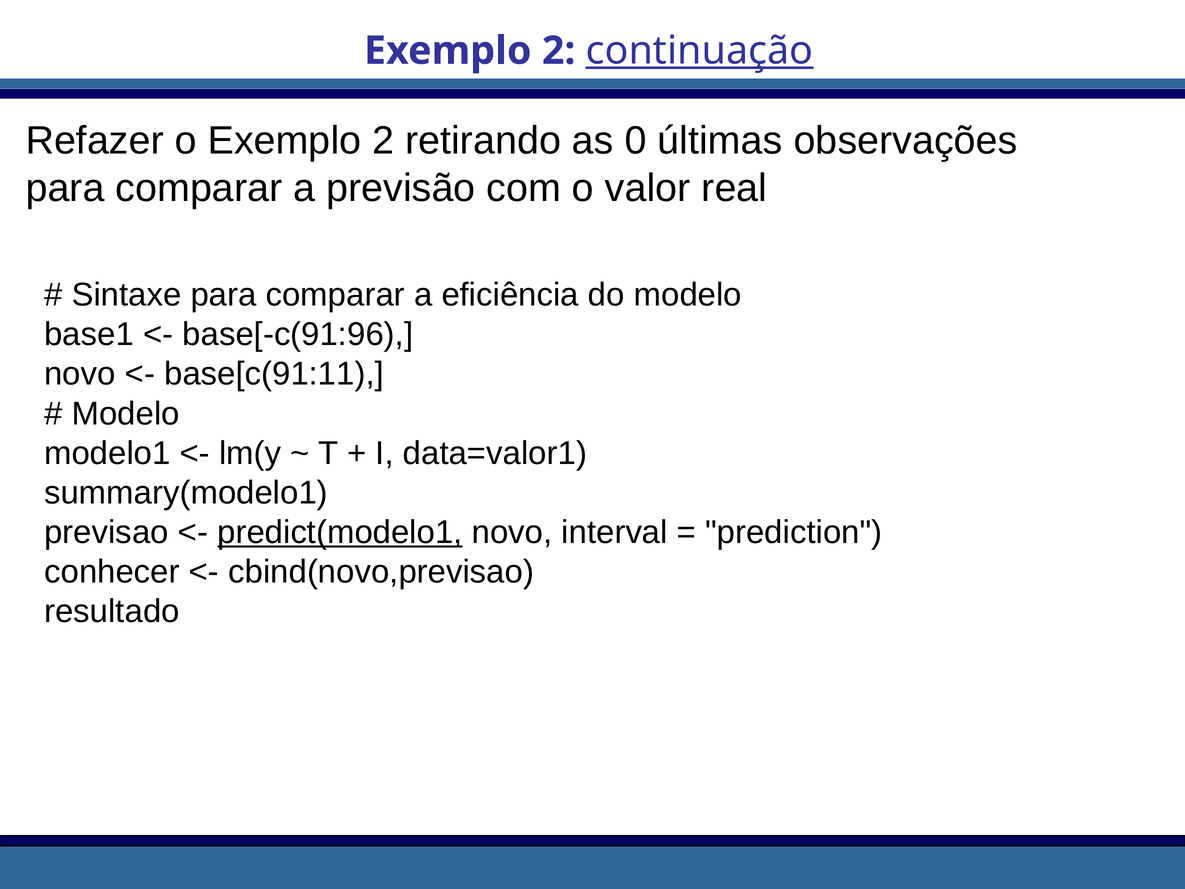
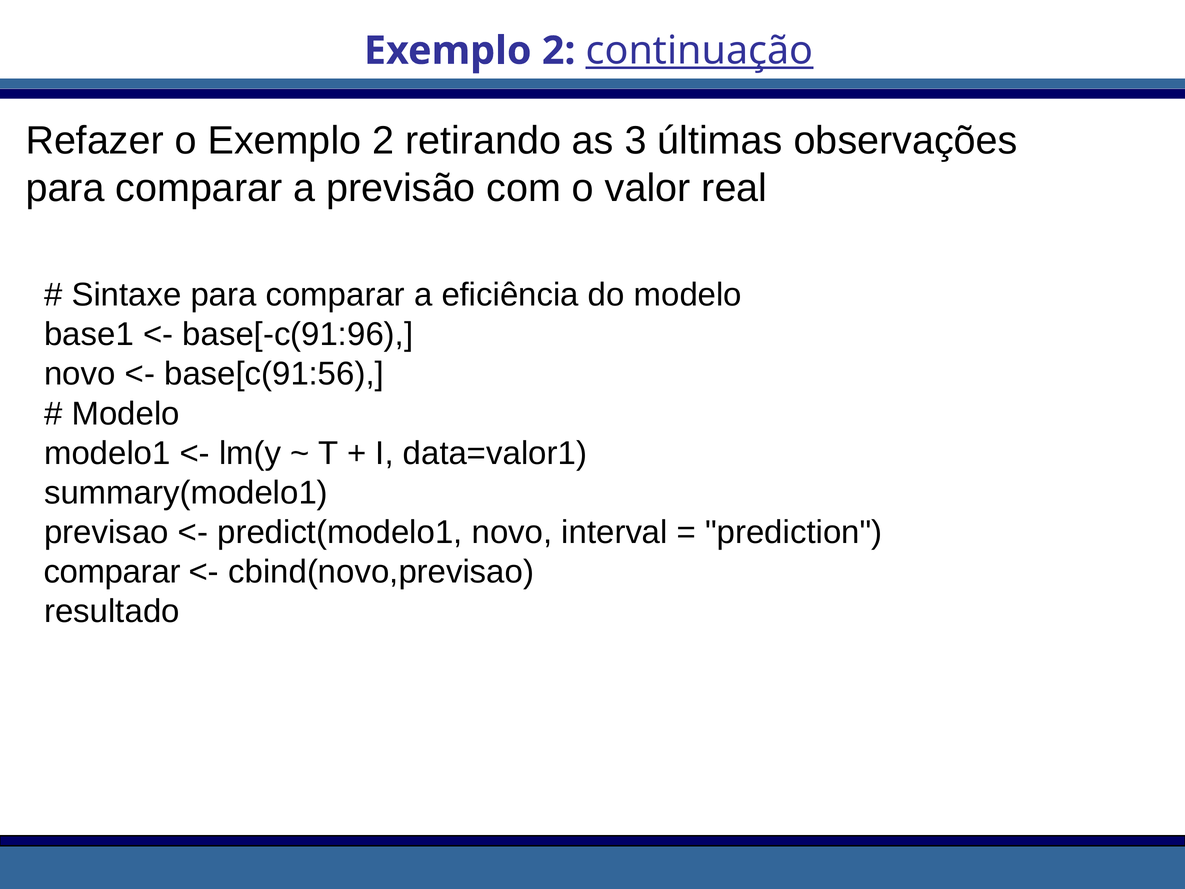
0: 0 -> 3 (636, 141)
base[c(91:11: base[c(91:11 -> base[c(91:56 (274, 374)
predict(modelo1 underline: present -> none (340, 532)
conhecer: conhecer -> comparar (112, 572)
